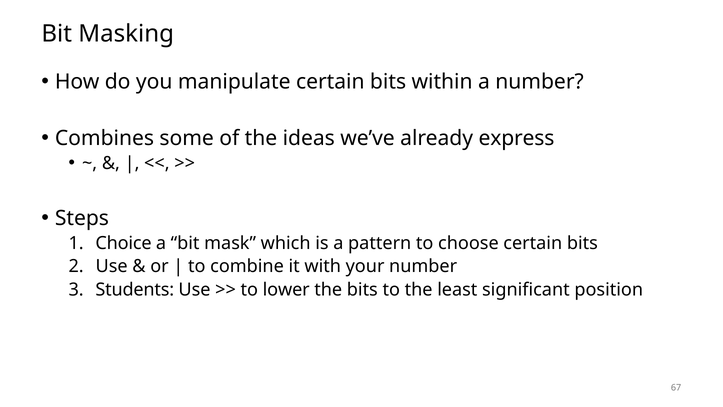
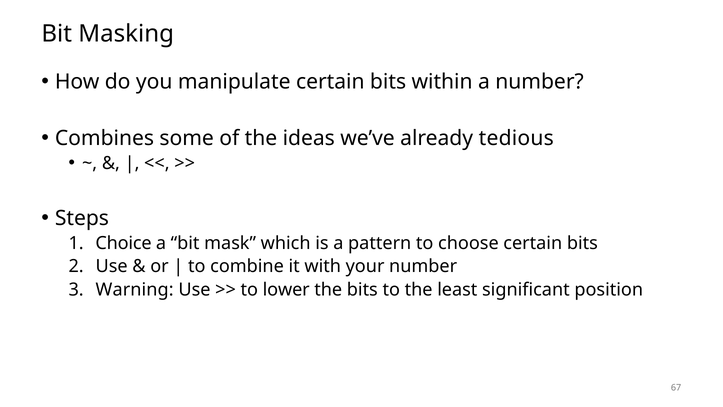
express: express -> tedious (516, 138)
Students: Students -> Warning (135, 289)
